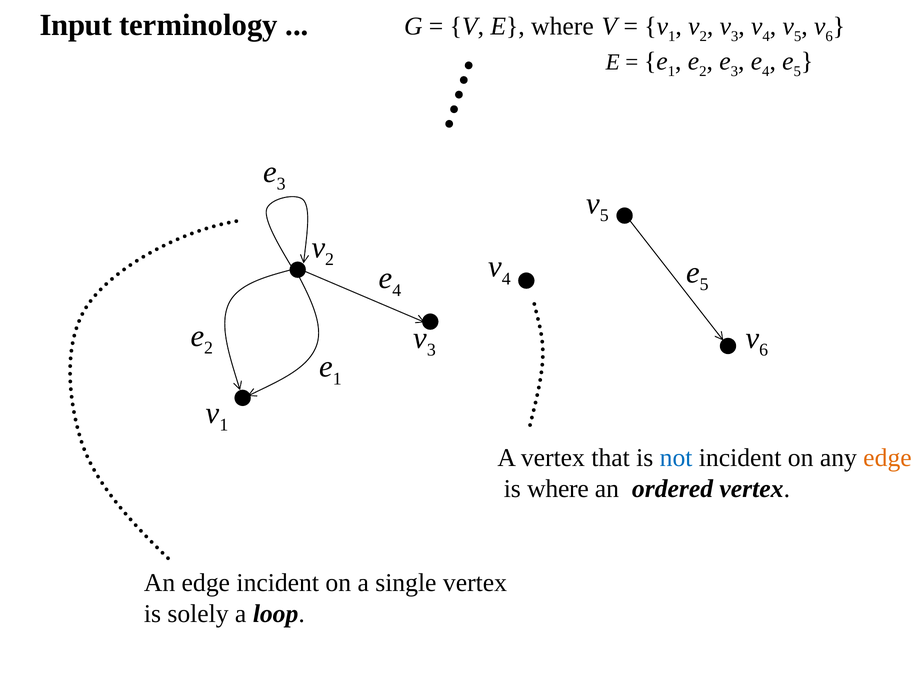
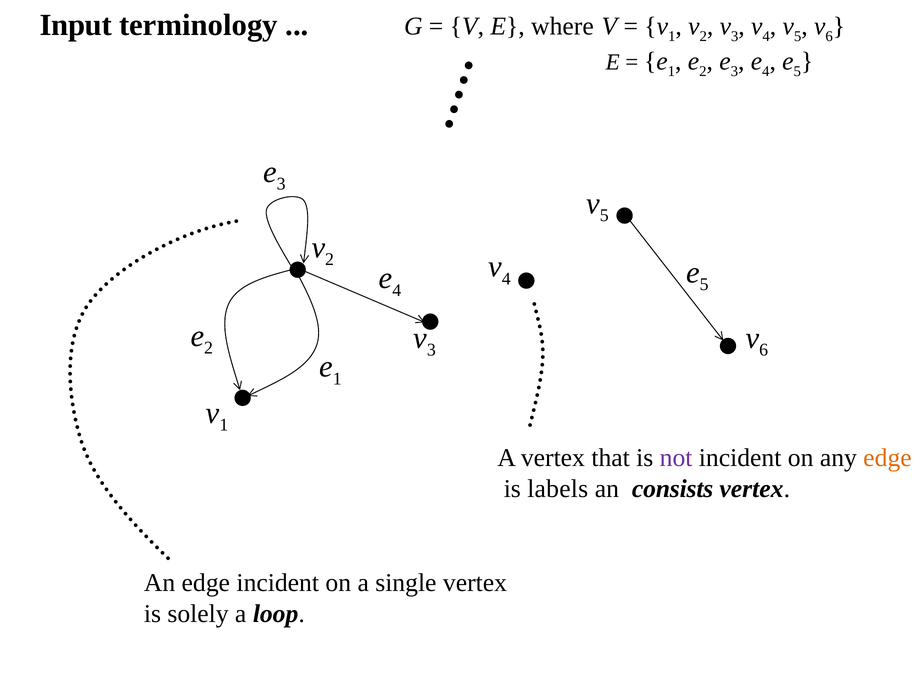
not colour: blue -> purple (676, 458)
is where: where -> labels (558, 488)
ordered: ordered -> consists (673, 488)
